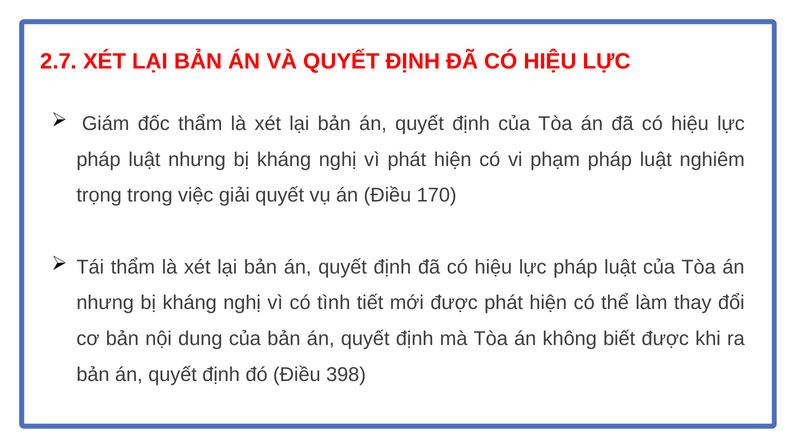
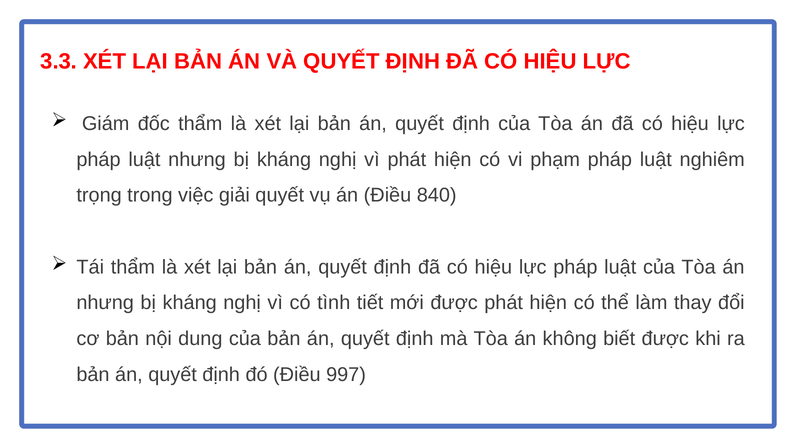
2.7: 2.7 -> 3.3 (59, 62)
170: 170 -> 840 (437, 195)
398: 398 -> 997 (346, 374)
